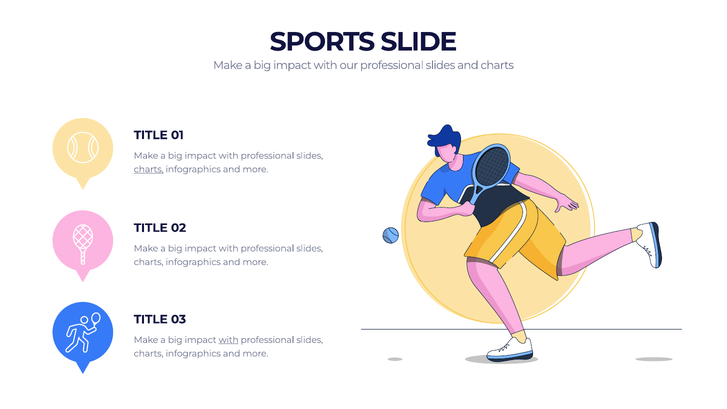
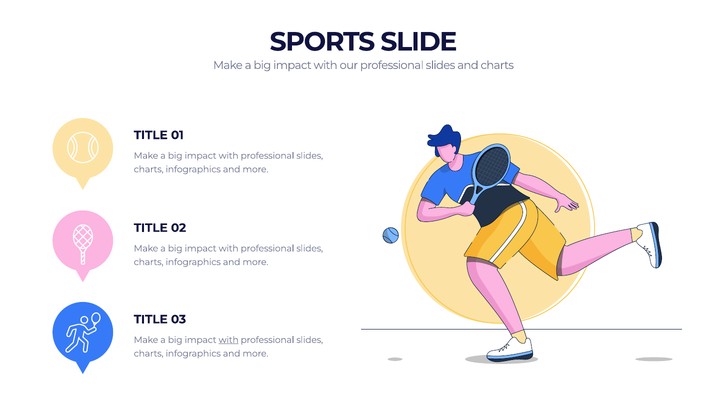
charts underline: present -> none (149, 169)
